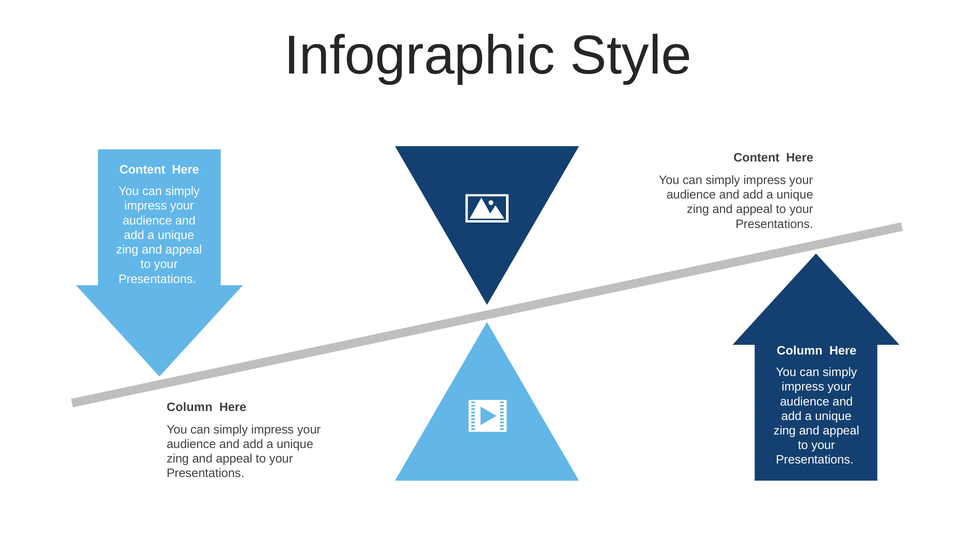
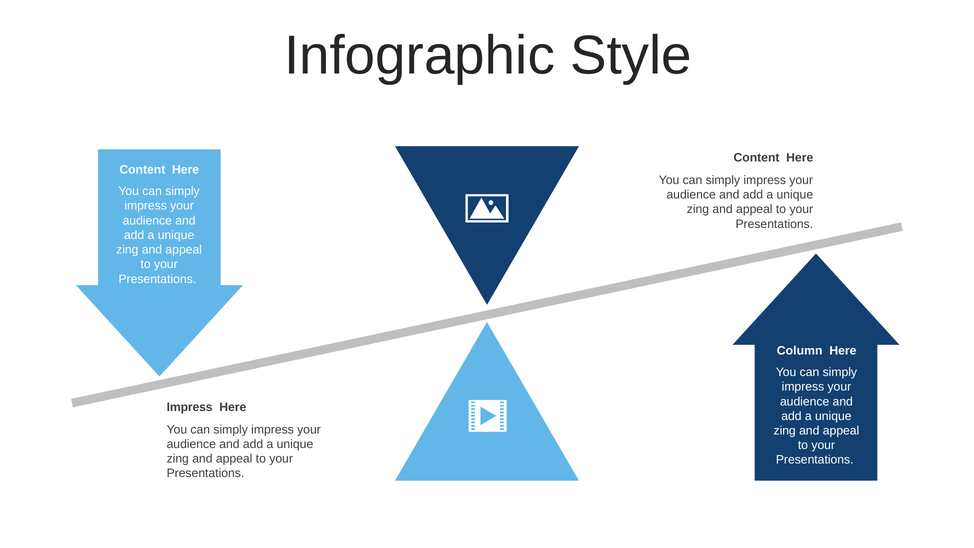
Column: Column -> Impress (190, 407)
